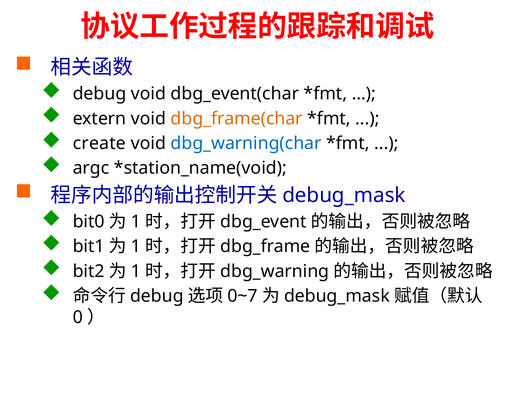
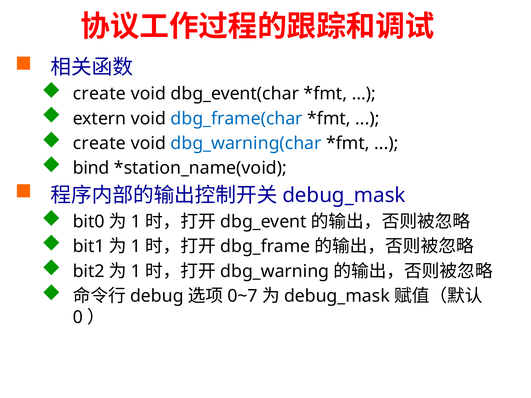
debug: debug -> create (99, 94)
dbg_frame(char colour: orange -> blue (237, 119)
argc: argc -> bind (91, 168)
